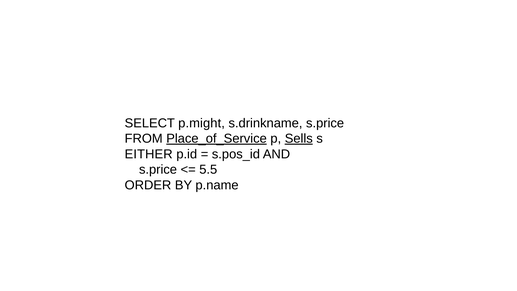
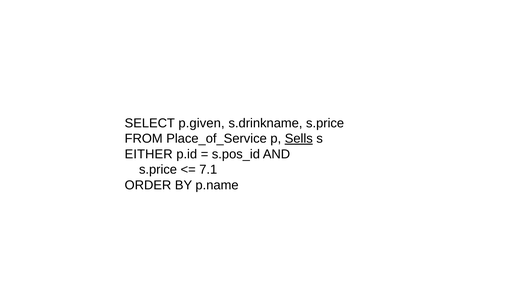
p.might: p.might -> p.given (202, 123)
Place_of_Service underline: present -> none (217, 139)
5.5: 5.5 -> 7.1 (208, 170)
